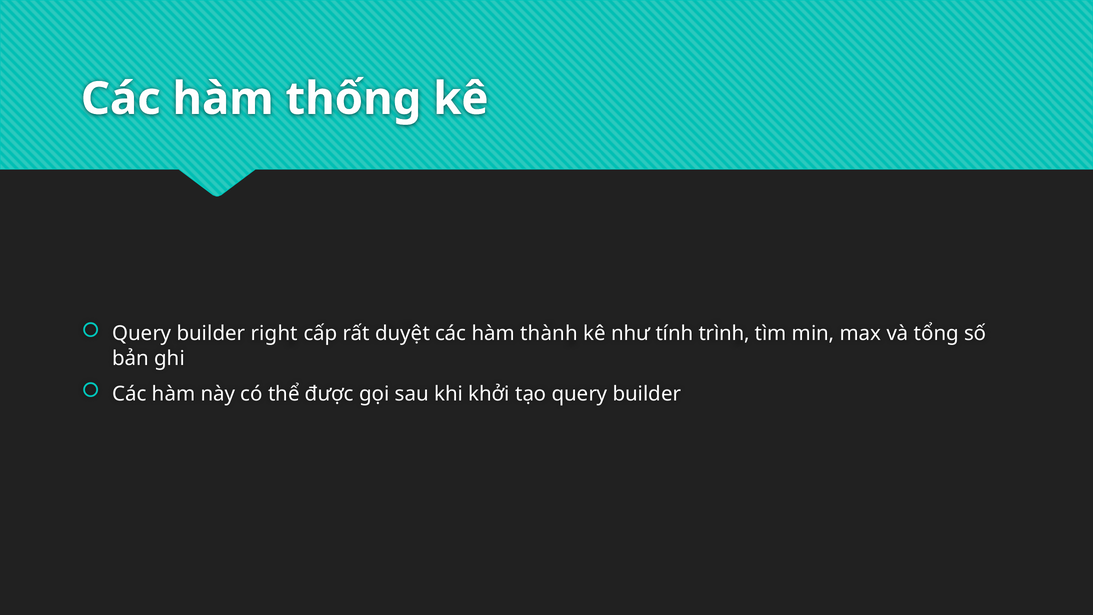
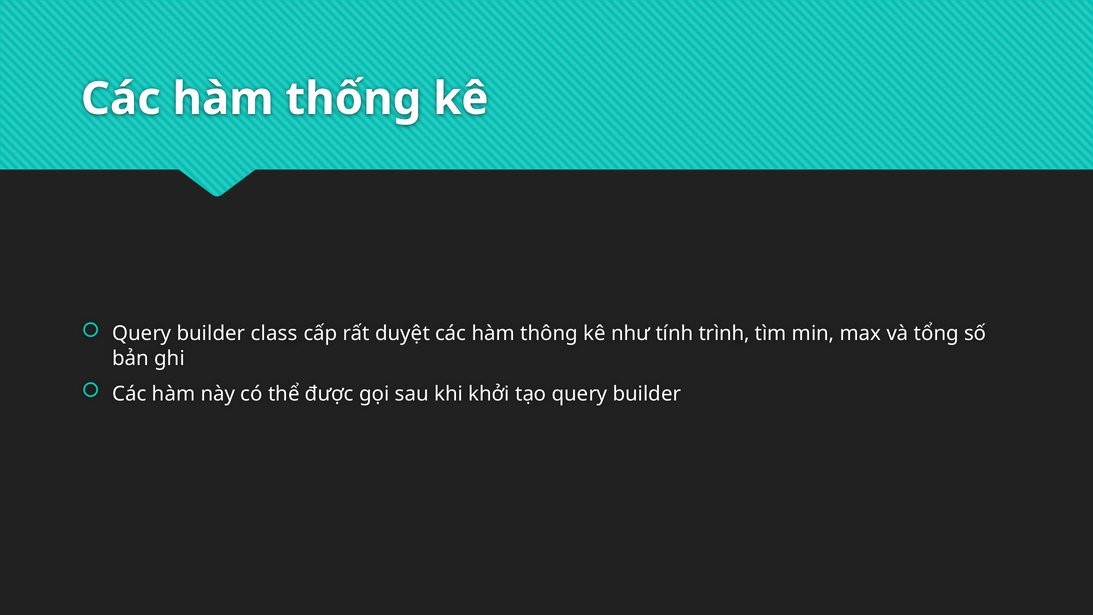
right: right -> class (274, 334)
thành: thành -> thông (549, 334)
